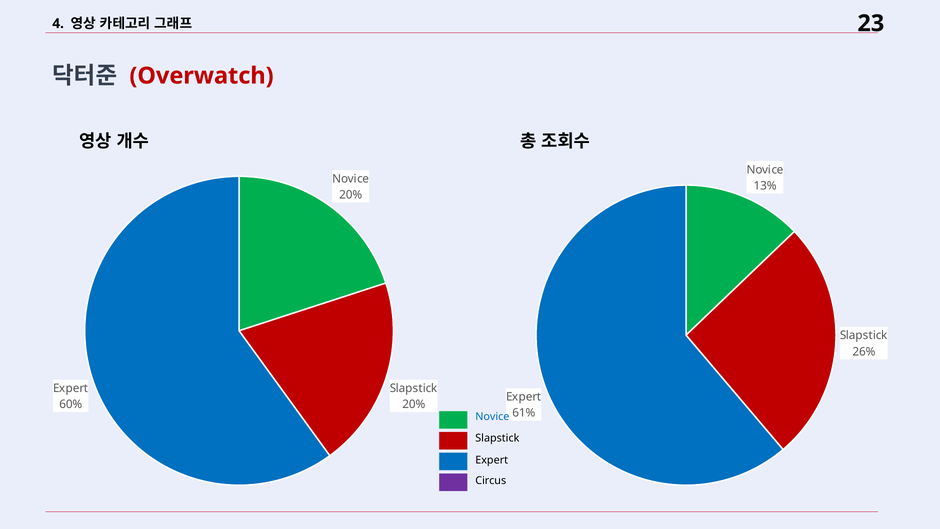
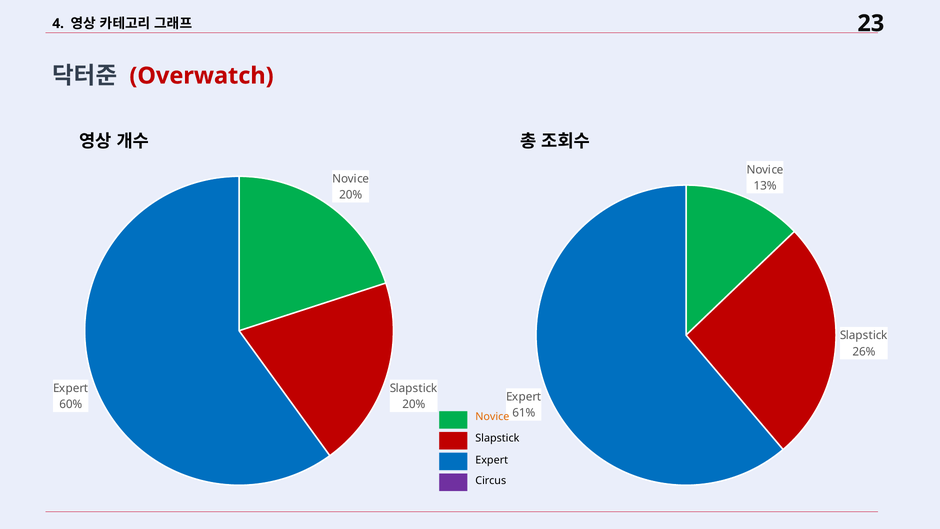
Novice colour: blue -> orange (492, 417)
